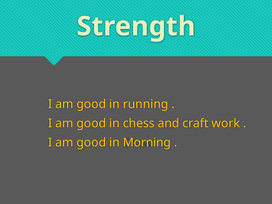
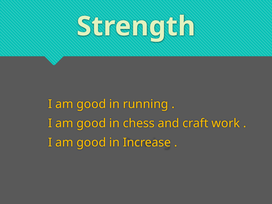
Morning: Morning -> Increase (147, 143)
